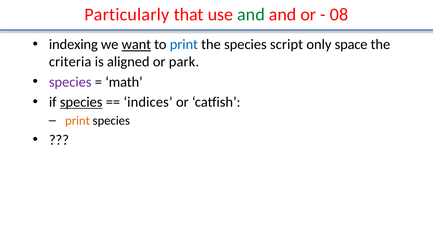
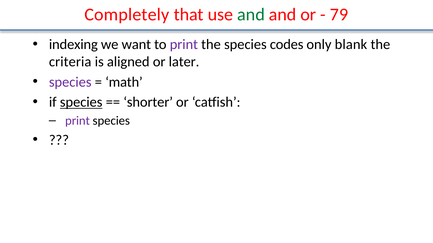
Particularly: Particularly -> Completely (127, 15)
08: 08 -> 79 (339, 15)
want underline: present -> none (136, 45)
print colour: blue -> purple (184, 45)
script: script -> codes (287, 45)
space: space -> blank (351, 45)
park: park -> later (184, 62)
indices: indices -> shorter (148, 102)
print colour: orange -> purple (77, 121)
